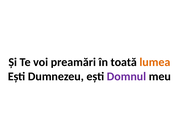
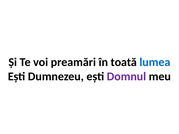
lumea colour: orange -> blue (155, 62)
